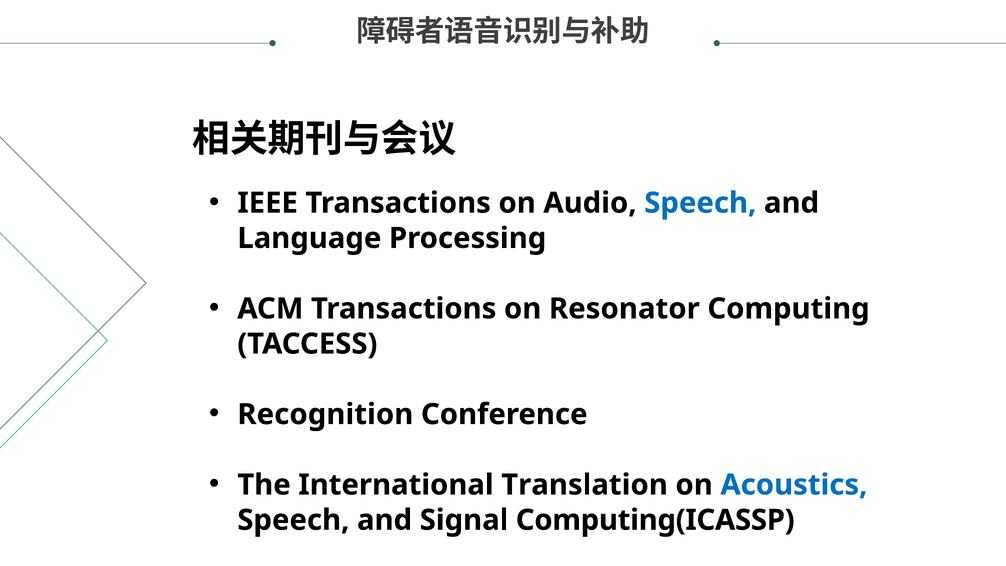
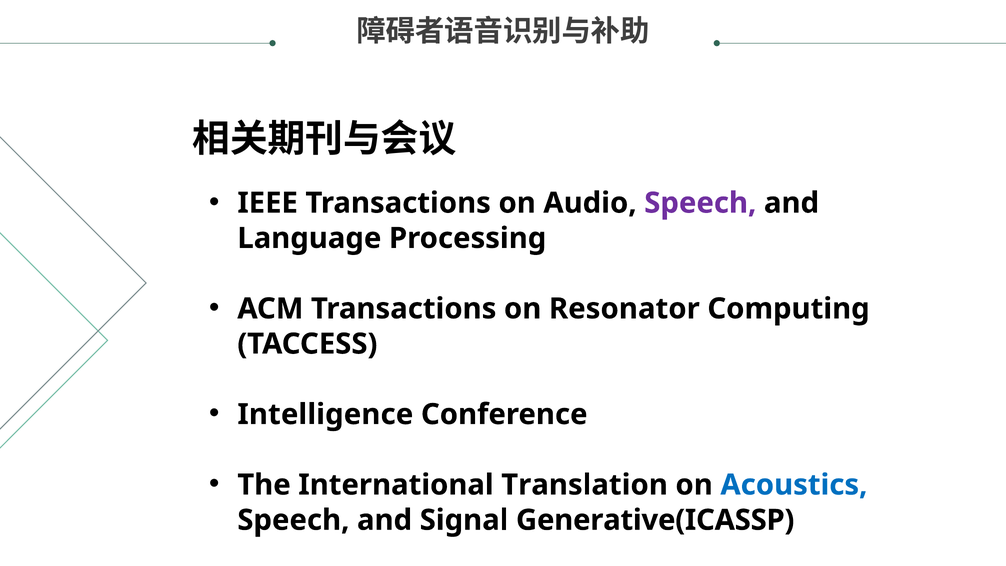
Speech colour: blue -> purple (700, 203)
Recognition: Recognition -> Intelligence (325, 414)
Computing(ICASSP: Computing(ICASSP -> Generative(ICASSP (655, 520)
